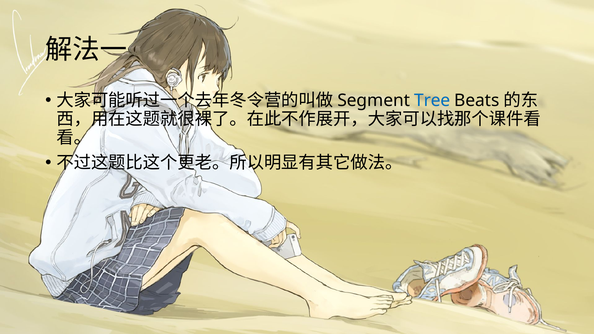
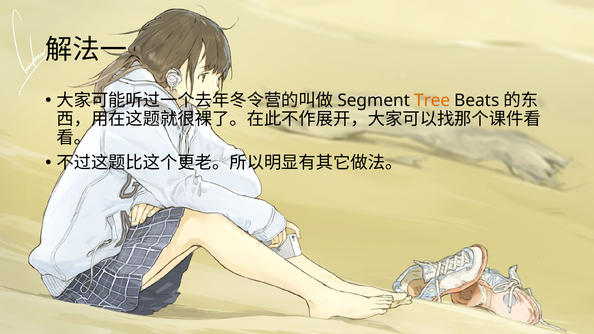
Tree colour: blue -> orange (432, 100)
